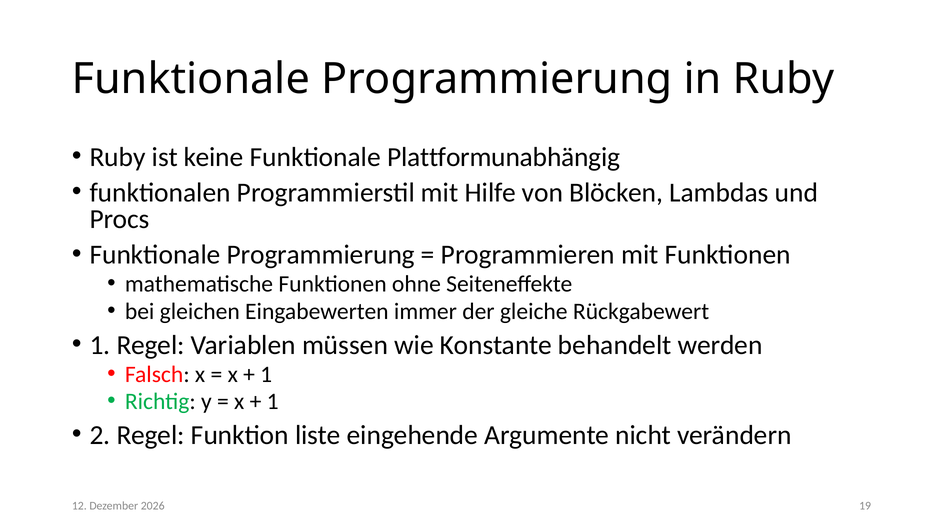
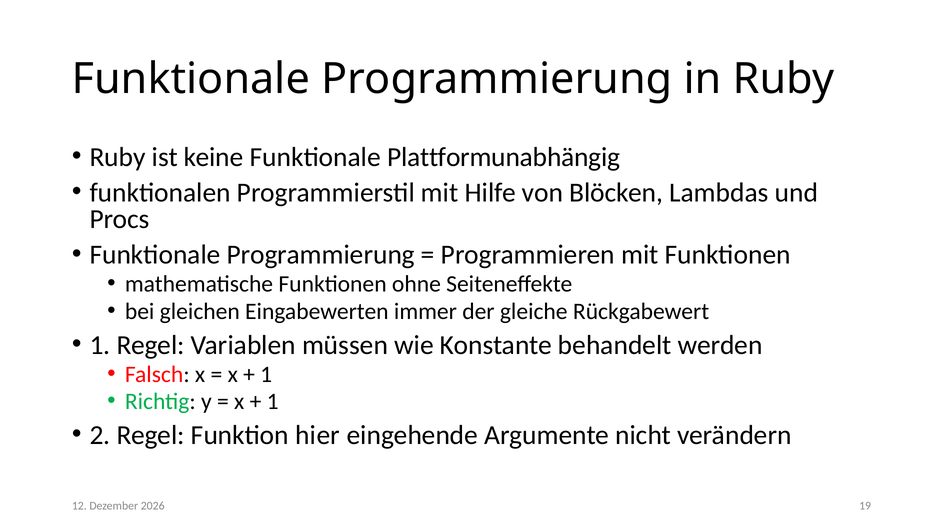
liste: liste -> hier (318, 435)
